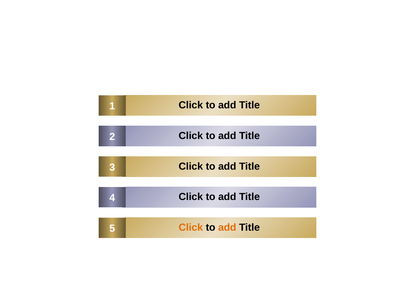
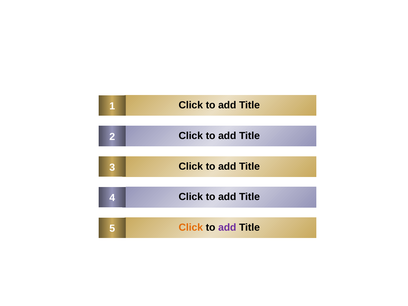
add colour: orange -> purple (227, 228)
